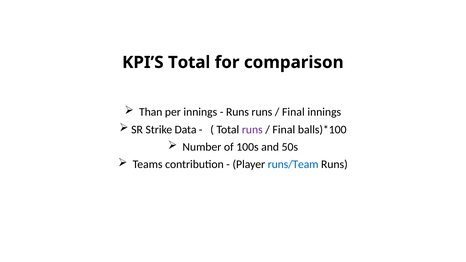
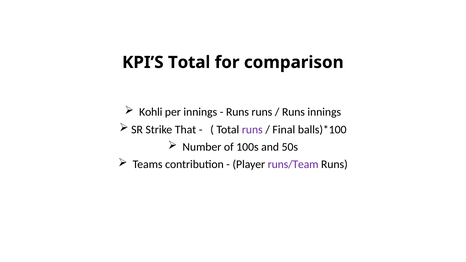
Than: Than -> Kohli (151, 112)
Final: Final -> Runs (293, 112)
Data: Data -> That (186, 130)
runs/Team colour: blue -> purple (293, 164)
